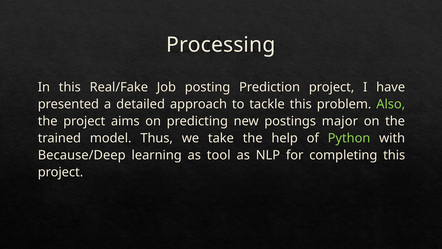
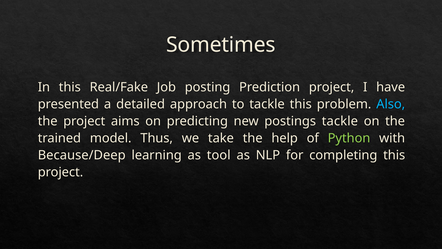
Processing: Processing -> Sometimes (221, 45)
Also colour: light green -> light blue (391, 104)
postings major: major -> tackle (340, 121)
